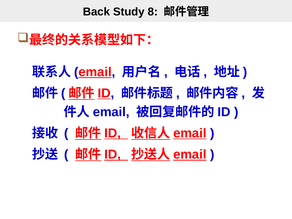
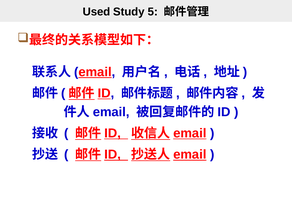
Back: Back -> Used (97, 12)
8: 8 -> 5 (153, 12)
